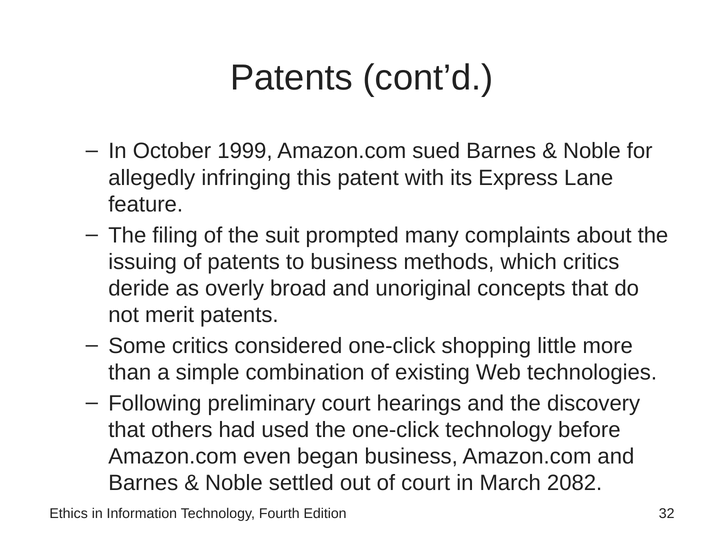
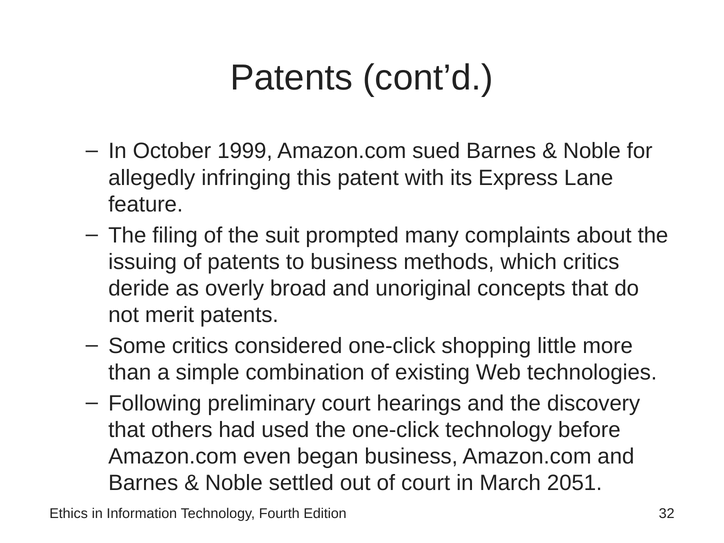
2082: 2082 -> 2051 (575, 483)
